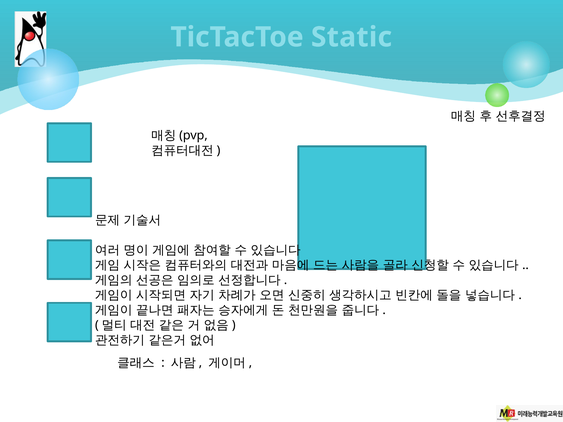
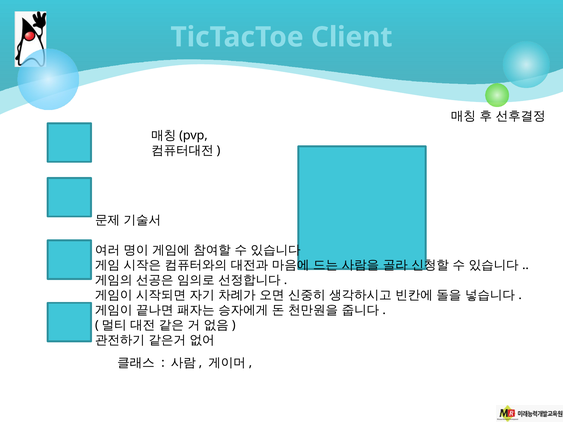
Static: Static -> Client (352, 37)
